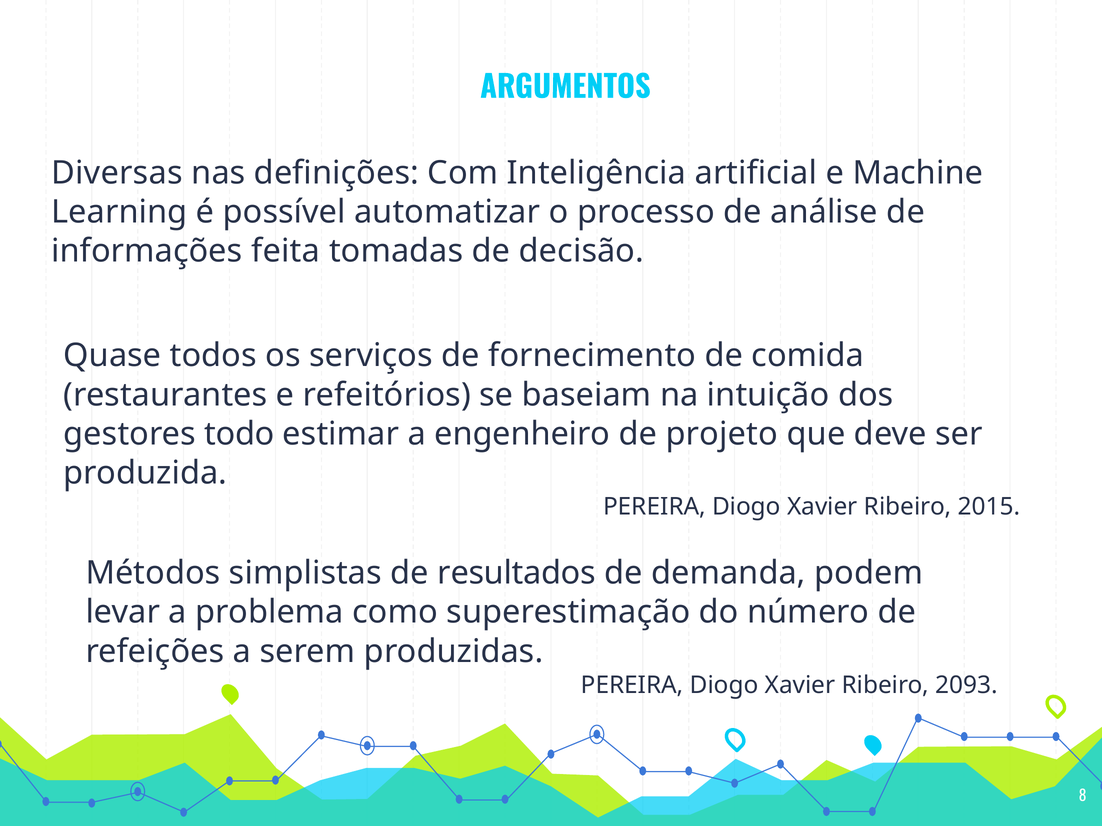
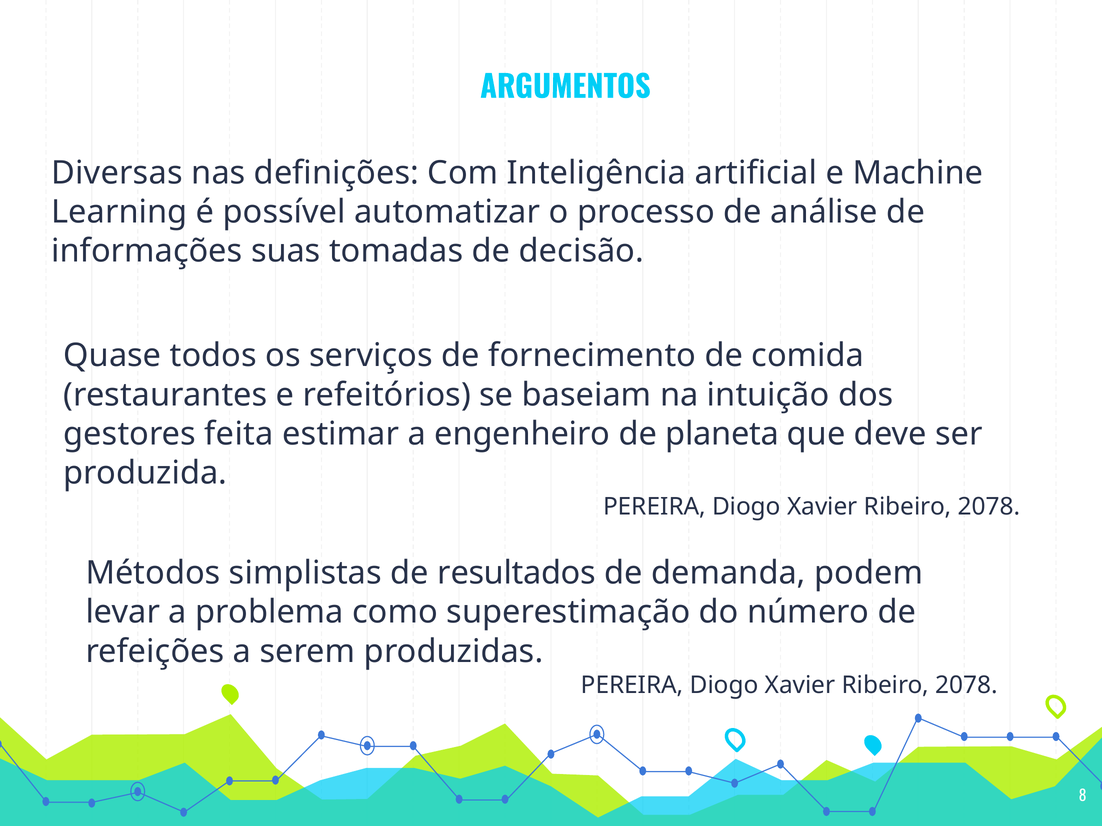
feita: feita -> suas (286, 251)
todo: todo -> feita (239, 434)
projeto: projeto -> planeta (722, 434)
2015: 2015 -> 2078 (989, 507)
2093: 2093 -> 2078 (967, 685)
